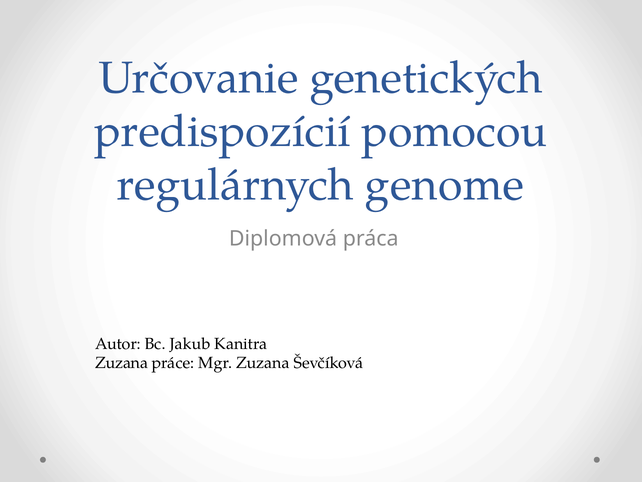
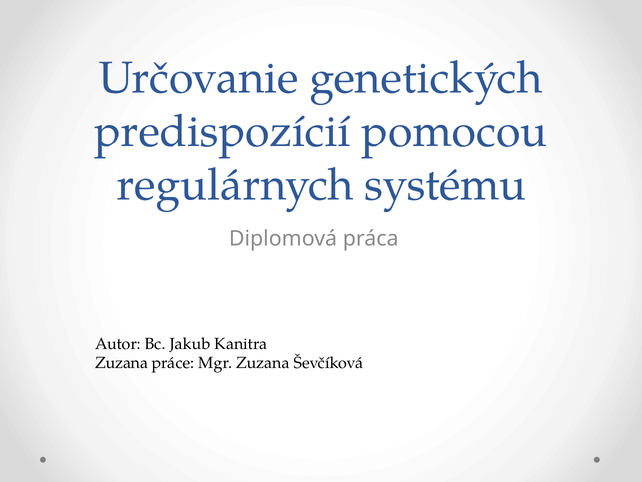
genome: genome -> systému (445, 185)
